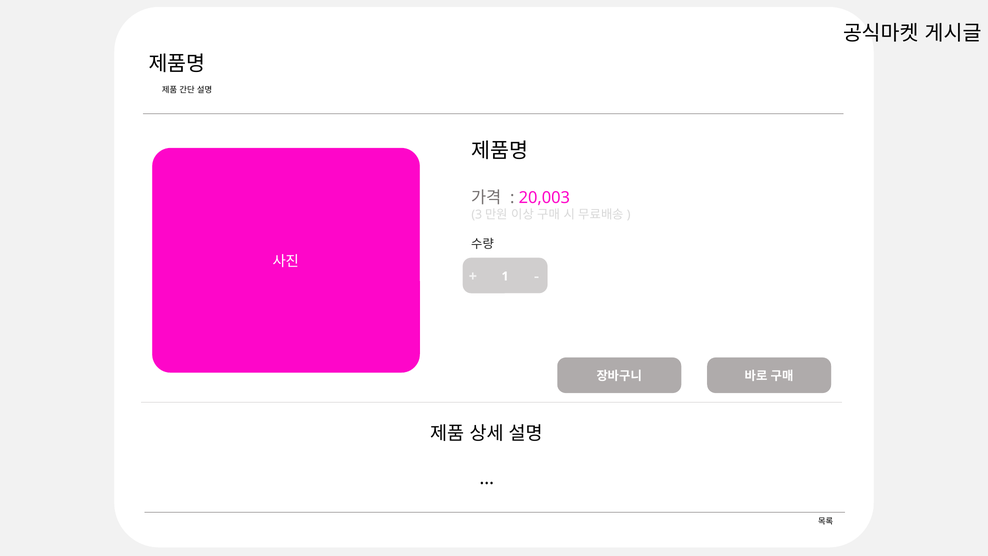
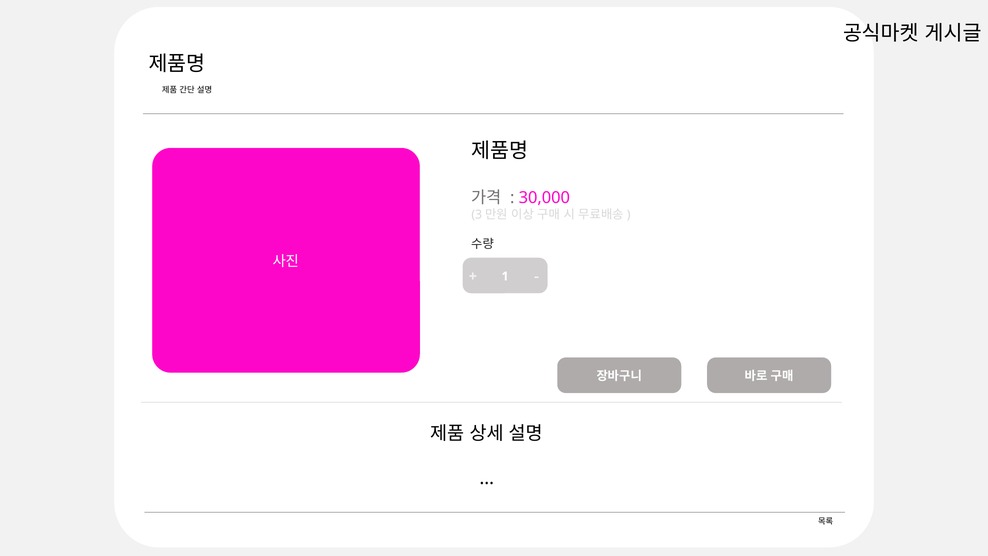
20,003: 20,003 -> 30,000 (544, 198)
